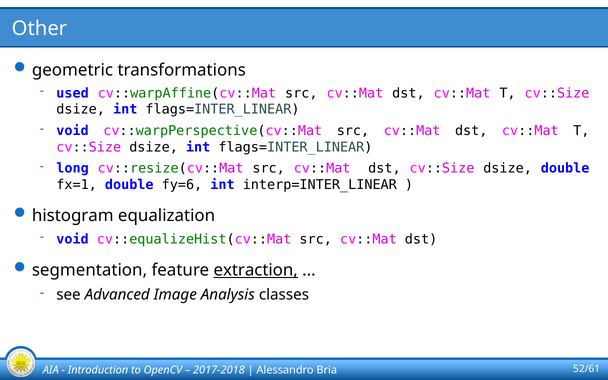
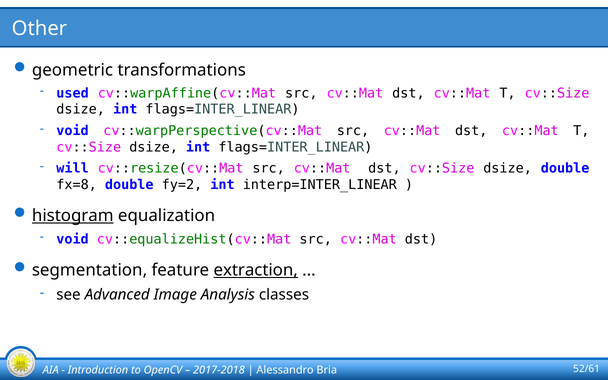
long: long -> will (73, 169)
fx=1: fx=1 -> fx=8 (77, 185)
fy=6: fy=6 -> fy=2 (182, 185)
histogram underline: none -> present (73, 216)
